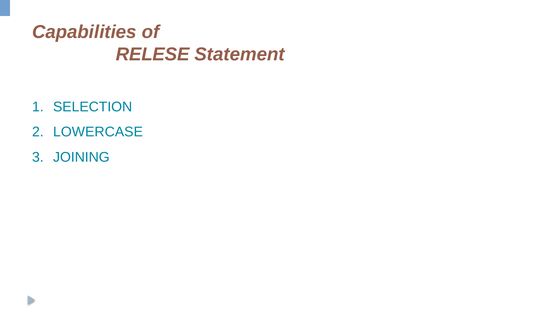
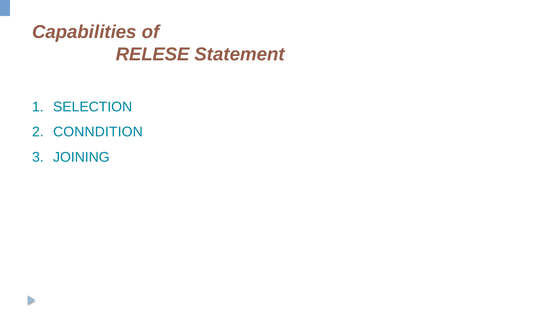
LOWERCASE: LOWERCASE -> CONNDITION (98, 132)
